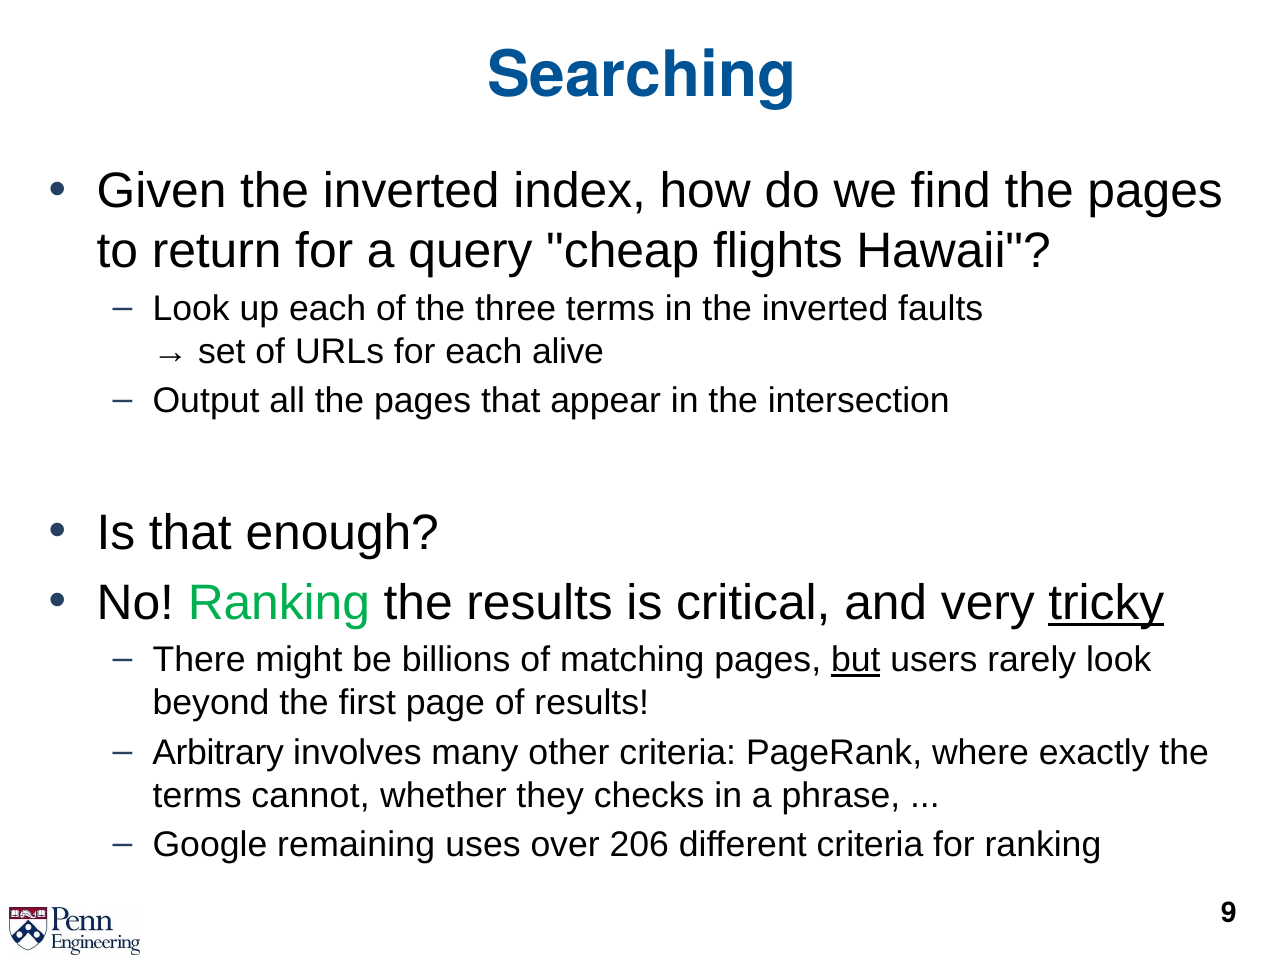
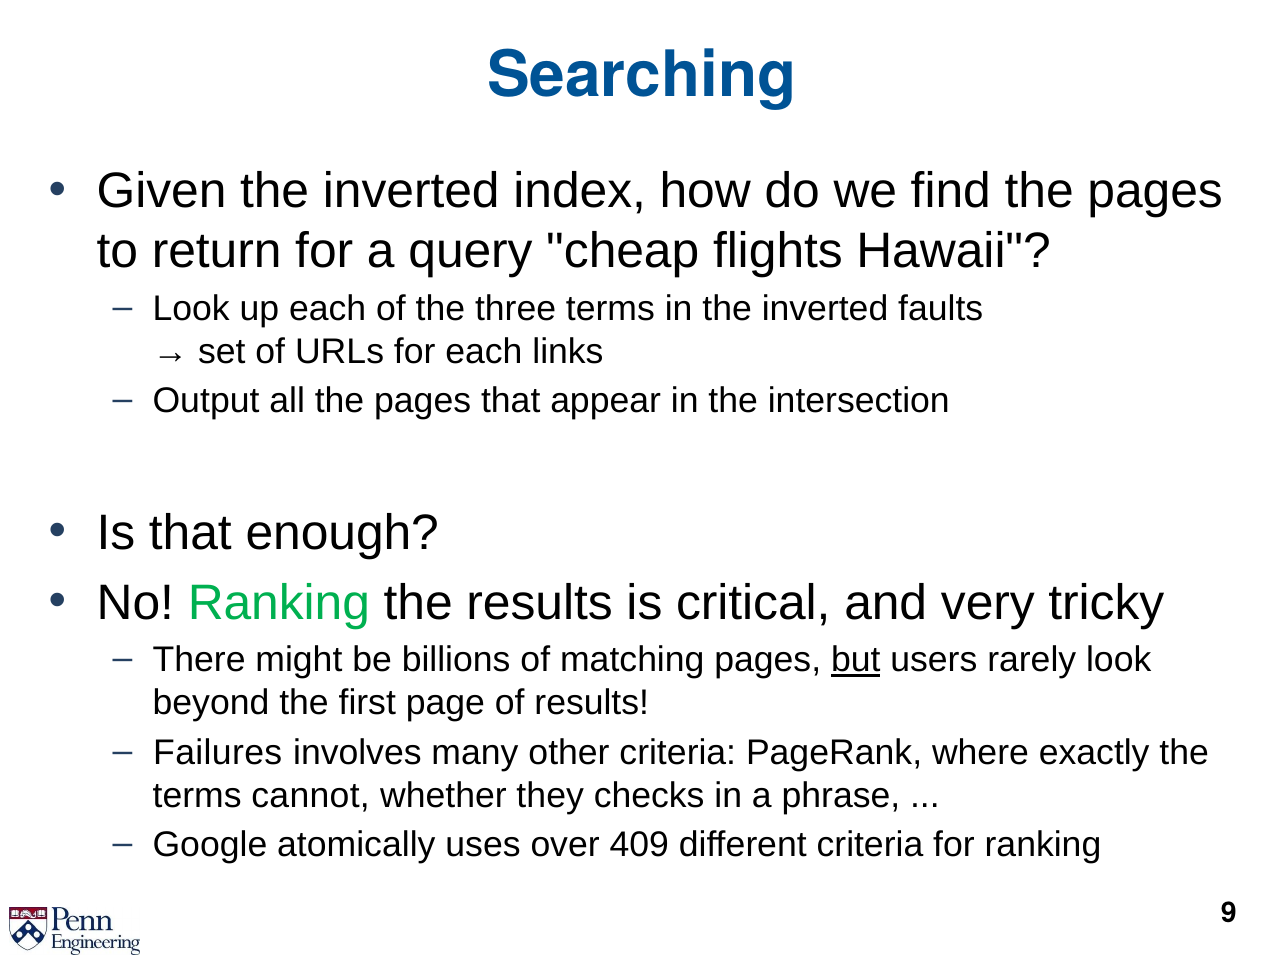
alive: alive -> links (568, 351)
tricky underline: present -> none (1106, 603)
Arbitrary: Arbitrary -> Failures (218, 753)
remaining: remaining -> atomically (356, 845)
206: 206 -> 409 (639, 845)
